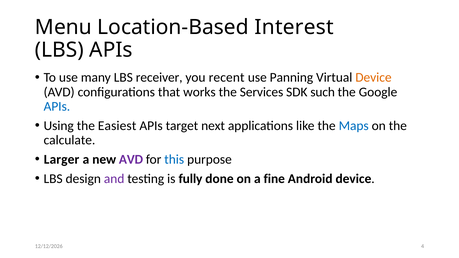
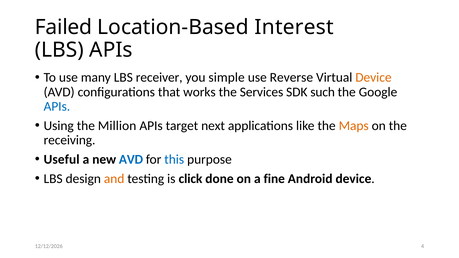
Menu: Menu -> Failed (63, 27)
recent: recent -> simple (227, 78)
Panning: Panning -> Reverse (291, 78)
Easiest: Easiest -> Million (117, 126)
Maps colour: blue -> orange (354, 126)
calculate: calculate -> receiving (70, 140)
Larger: Larger -> Useful (62, 159)
AVD colour: purple -> blue (131, 159)
and colour: purple -> orange (114, 179)
fully: fully -> click (190, 179)
